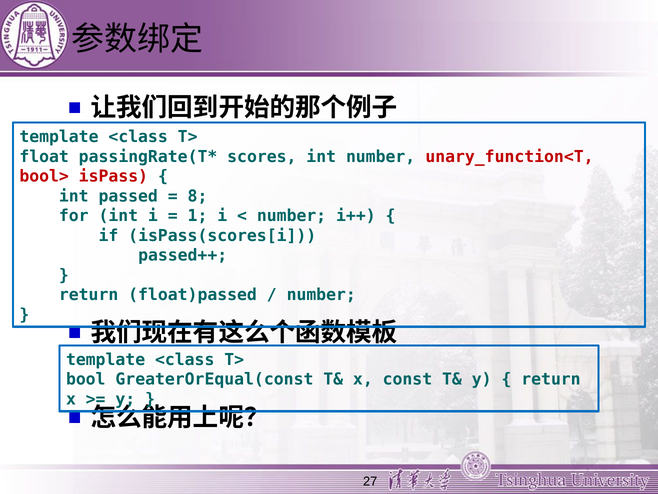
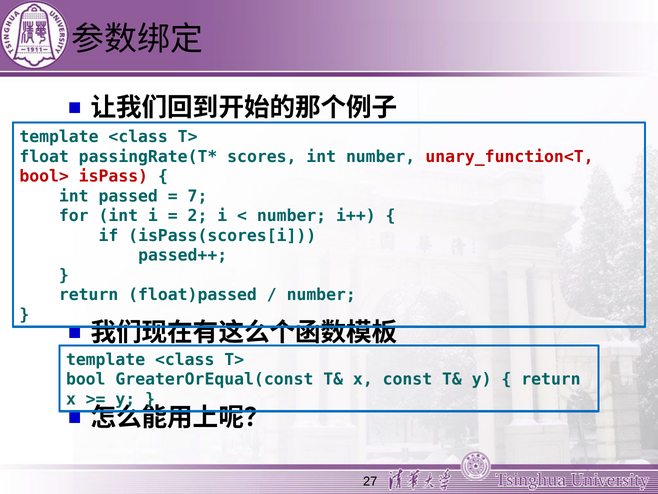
8: 8 -> 7 (197, 196)
1: 1 -> 2 (197, 216)
